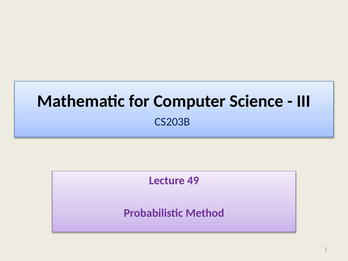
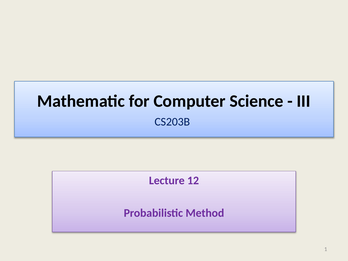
49: 49 -> 12 (193, 181)
